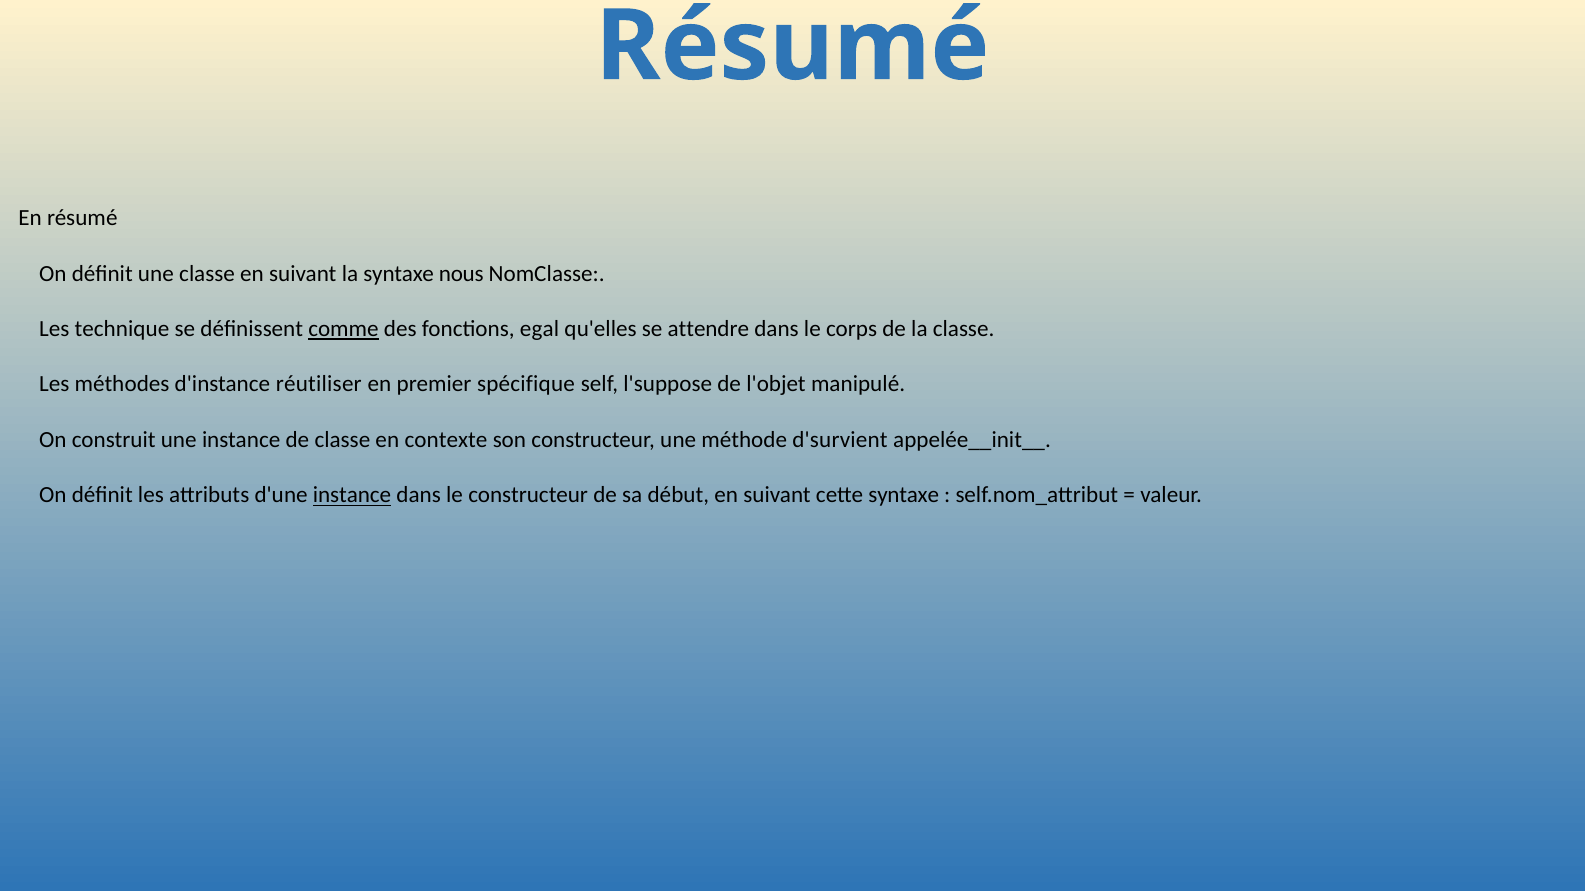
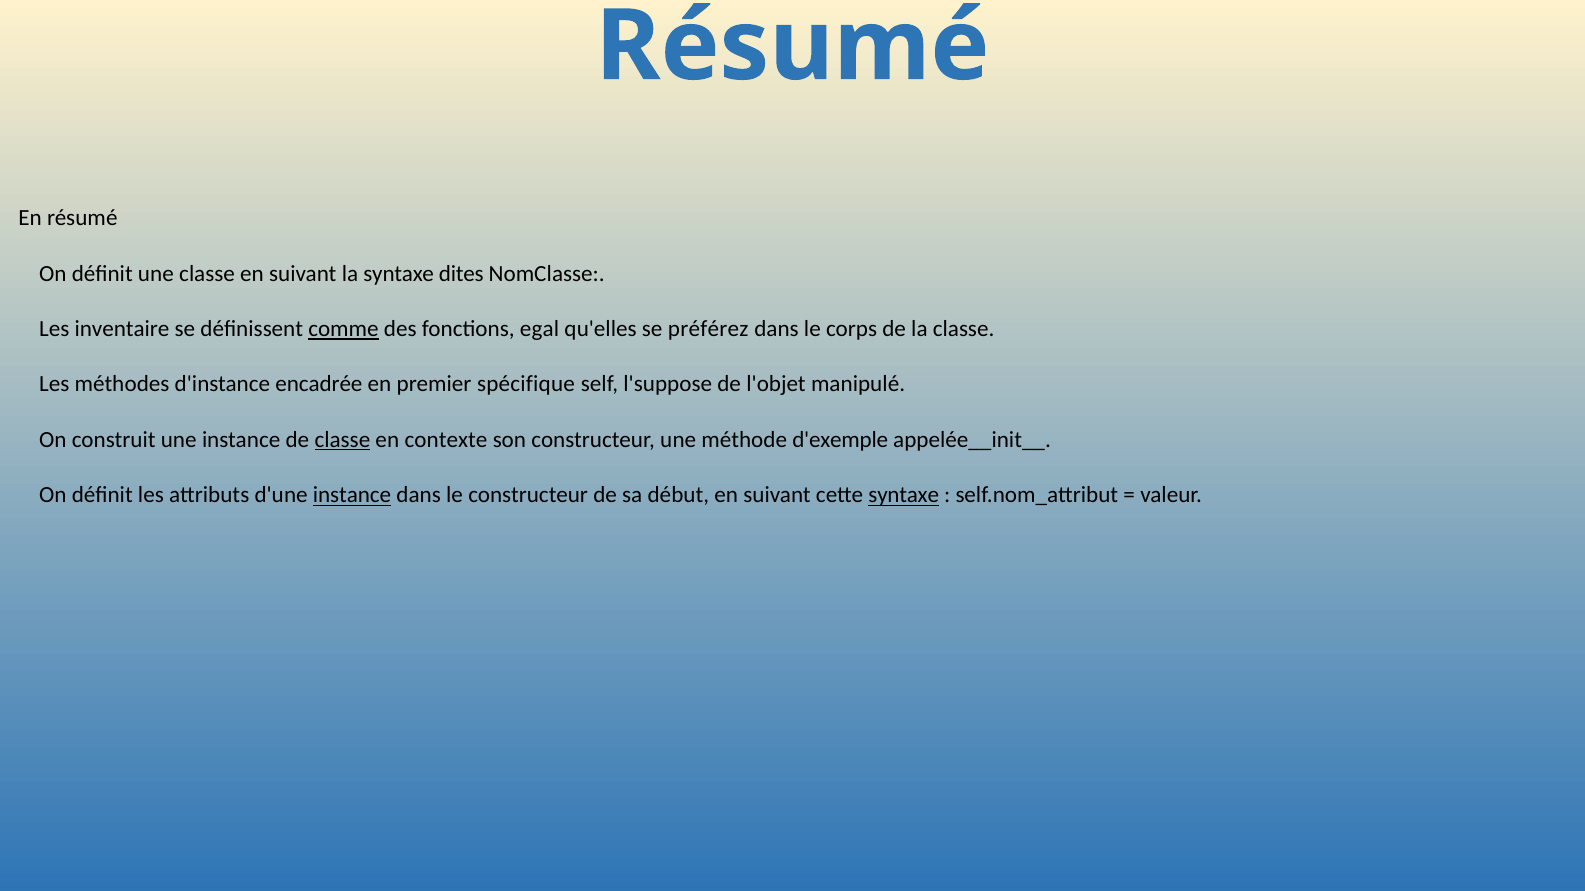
nous: nous -> dites (461, 274)
technique: technique -> inventaire (122, 329)
attendre: attendre -> préférez (708, 329)
réutiliser: réutiliser -> encadrée (319, 385)
classe underline: none -> present (342, 440)
d'survient: d'survient -> d'exemple (840, 440)
syntaxe underline: none -> present (904, 496)
